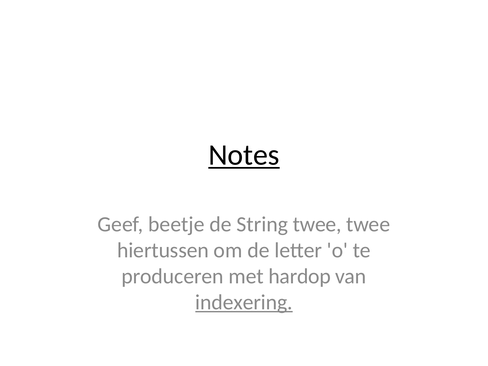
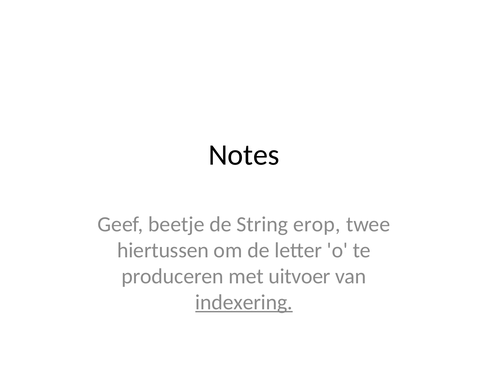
Notes underline: present -> none (244, 155)
String twee: twee -> erop (317, 224)
hardop: hardop -> uitvoer (300, 276)
